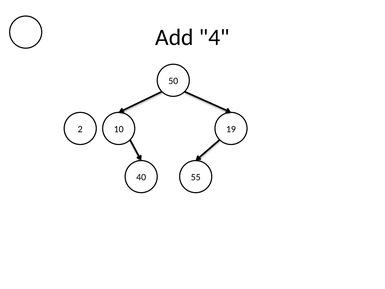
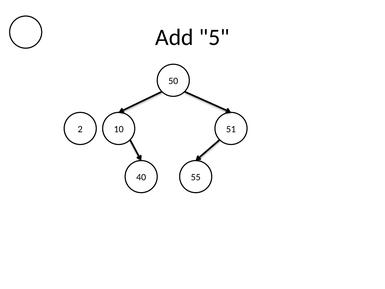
4: 4 -> 5 (214, 37)
19: 19 -> 51 (231, 129)
